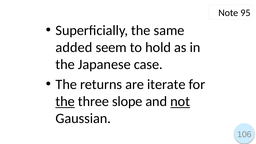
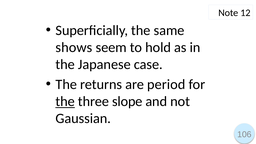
95: 95 -> 12 (245, 13)
added: added -> shows (74, 47)
iterate: iterate -> period (166, 84)
not underline: present -> none (180, 101)
